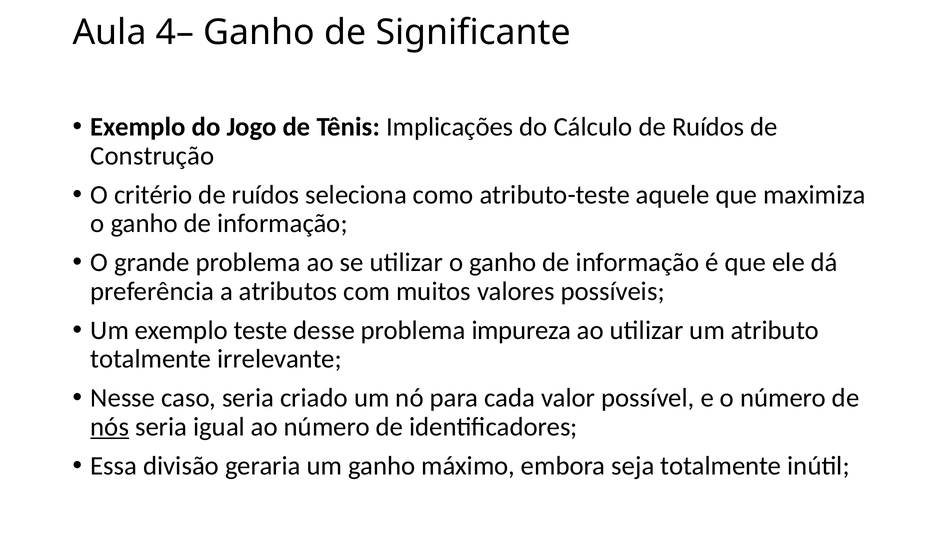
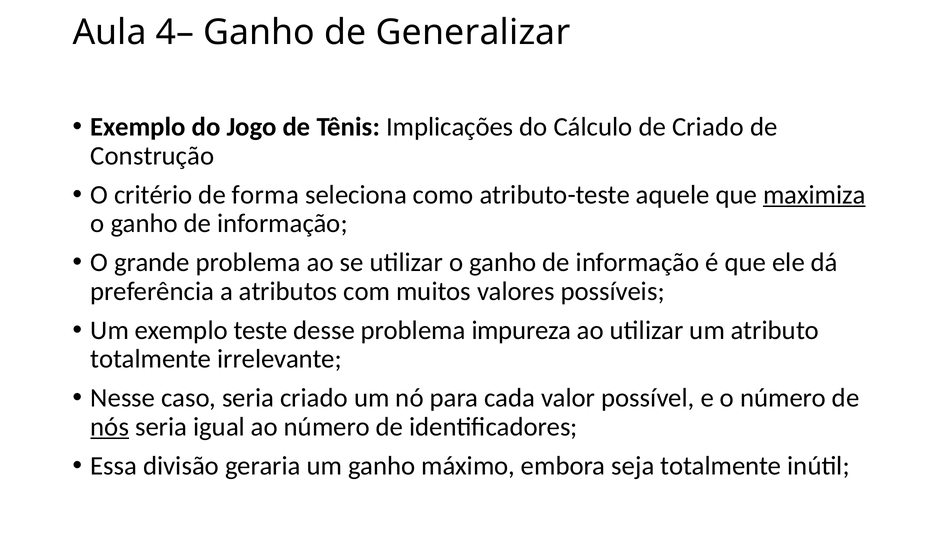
Significante: Significante -> Generalizar (473, 32)
Cálculo de Ruídos: Ruídos -> Criado (708, 127)
critério de ruídos: ruídos -> forma (265, 195)
maximiza underline: none -> present (814, 195)
